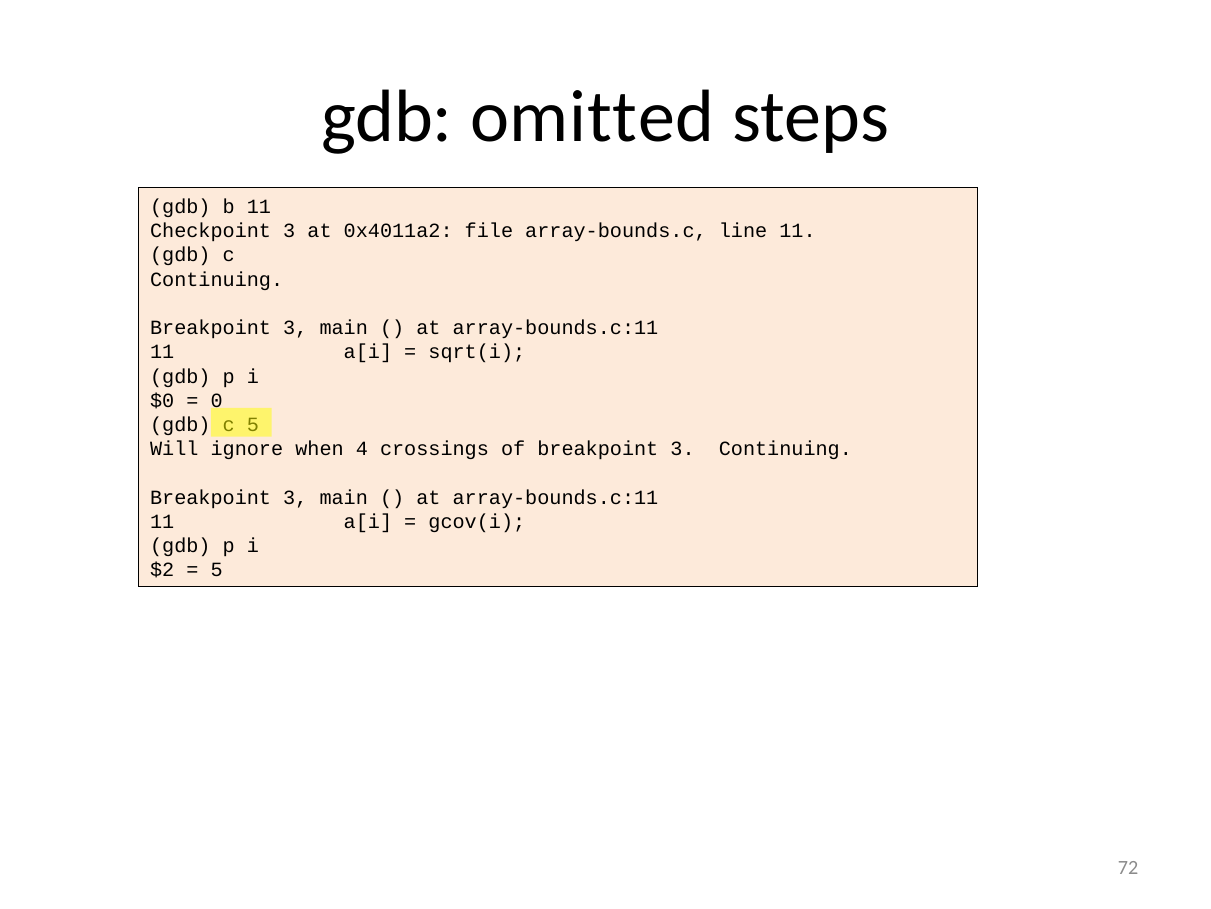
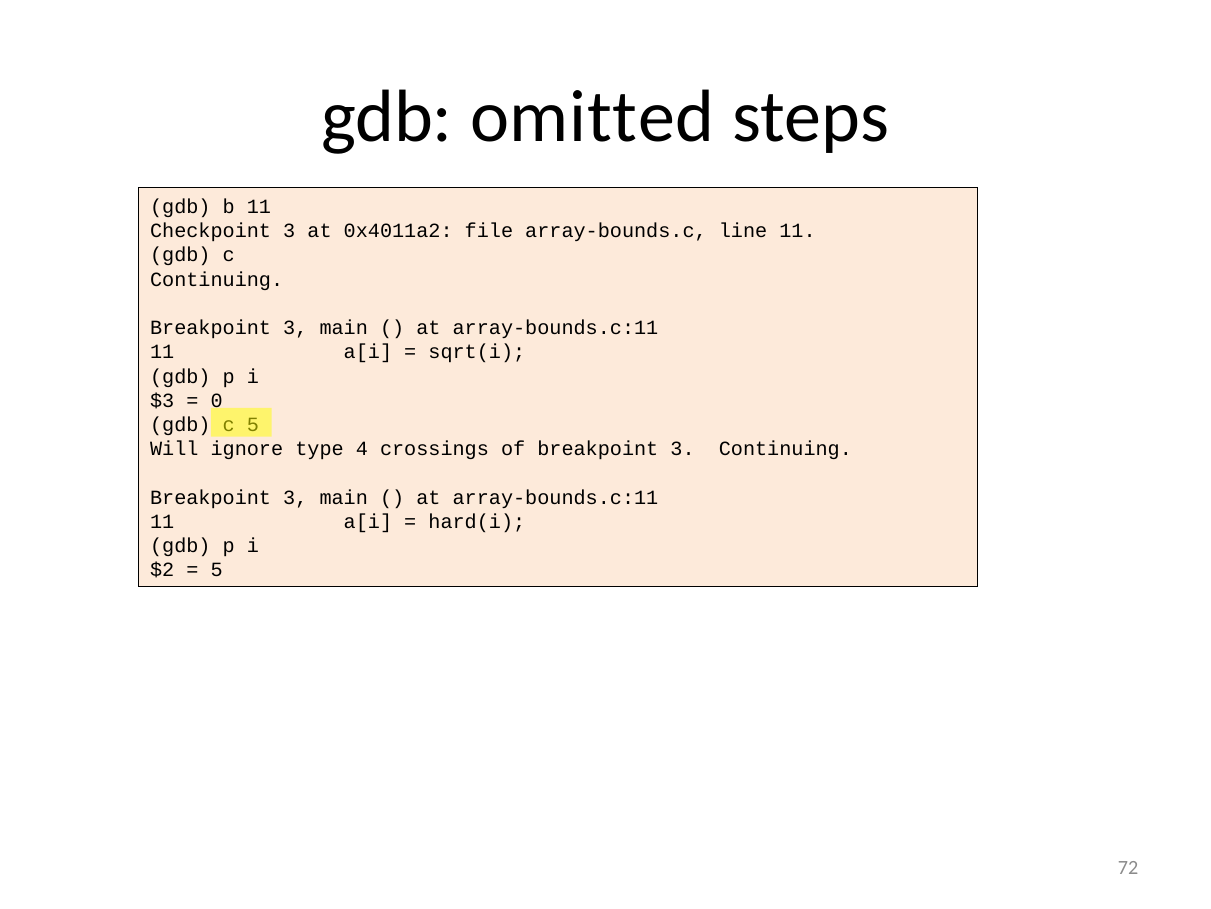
$0: $0 -> $3 (162, 400)
when: when -> type (320, 449)
gcov(i: gcov(i -> hard(i (477, 521)
